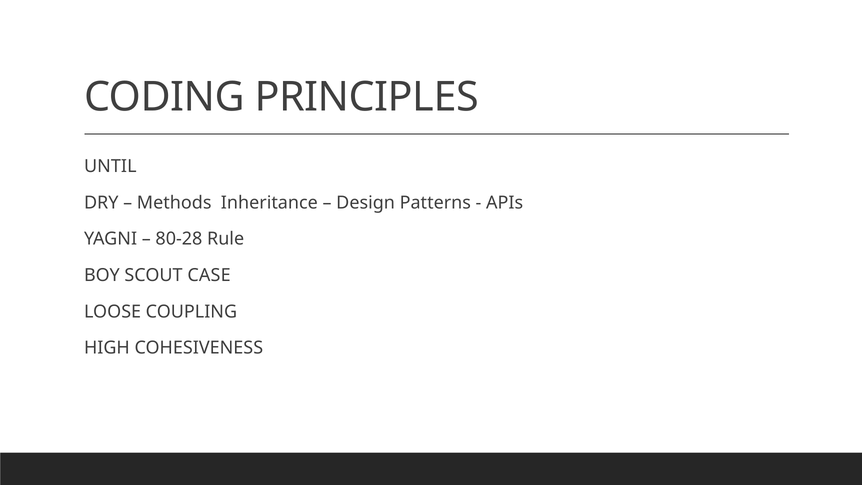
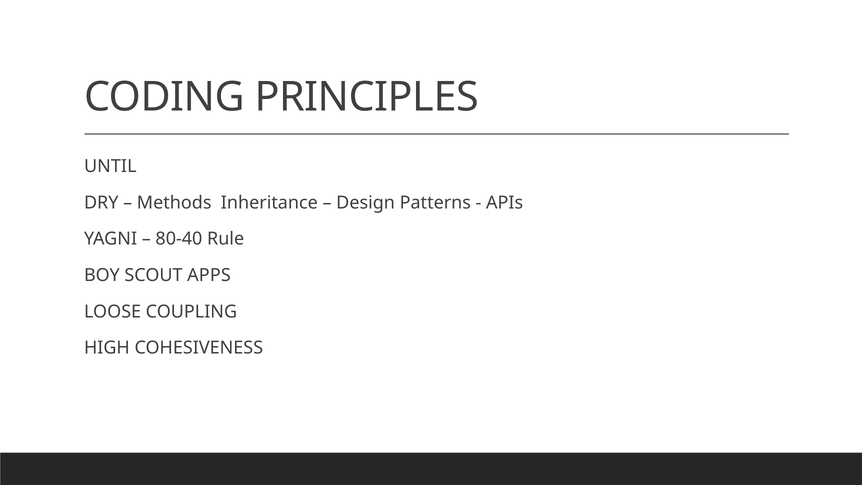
80-28: 80-28 -> 80-40 (179, 239)
CASE: CASE -> APPS (209, 275)
